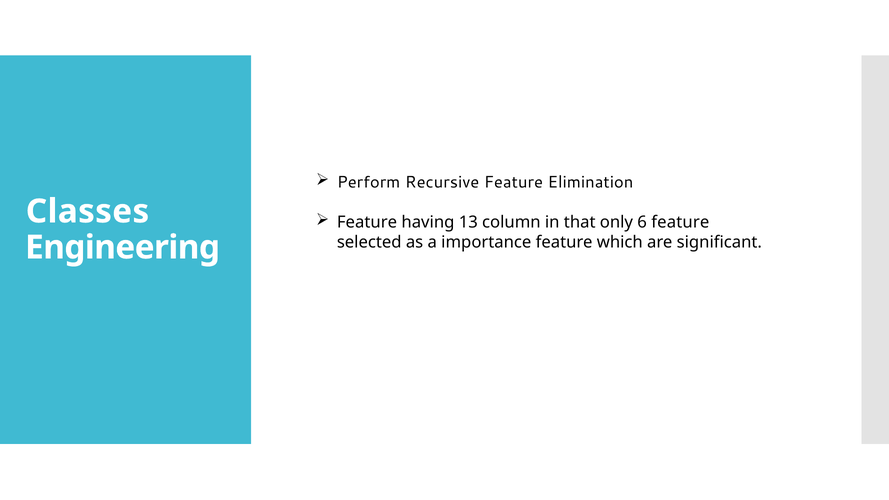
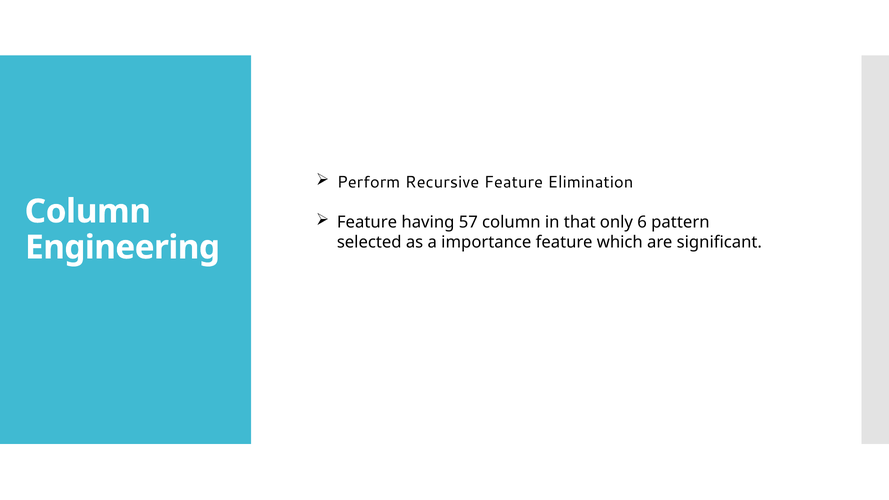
Classes: Classes -> Column (88, 211)
13: 13 -> 57 (468, 222)
6 feature: feature -> pattern (680, 222)
